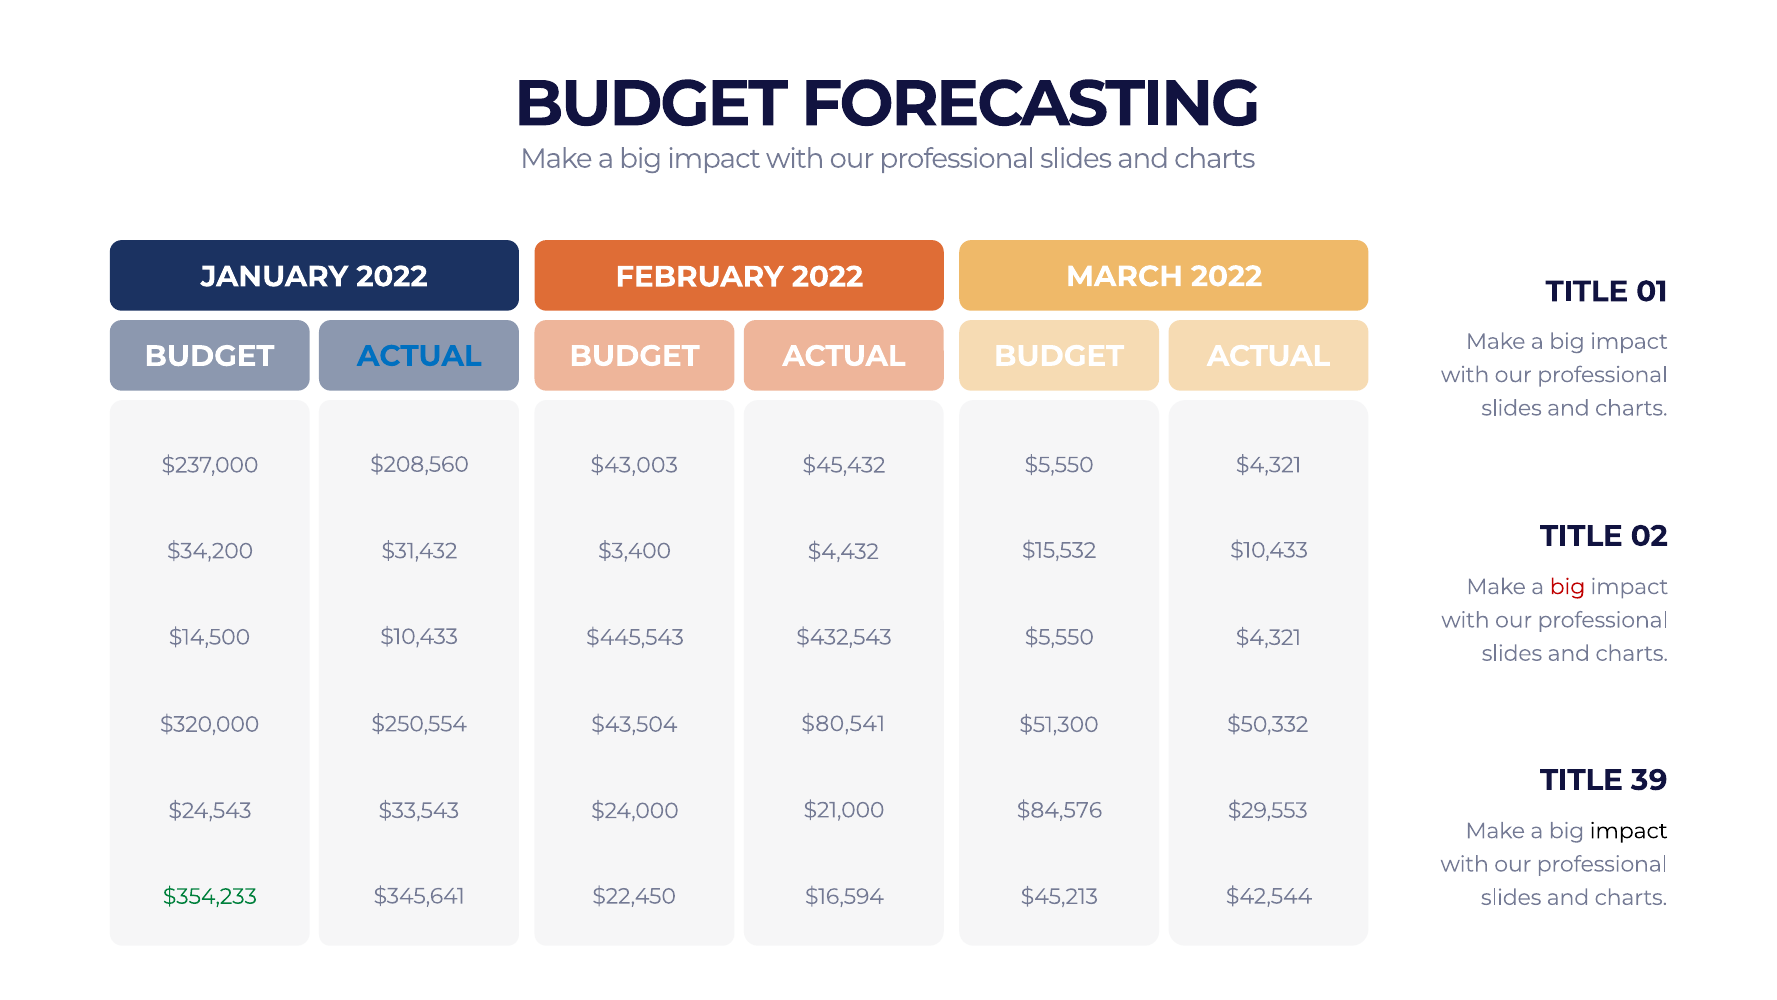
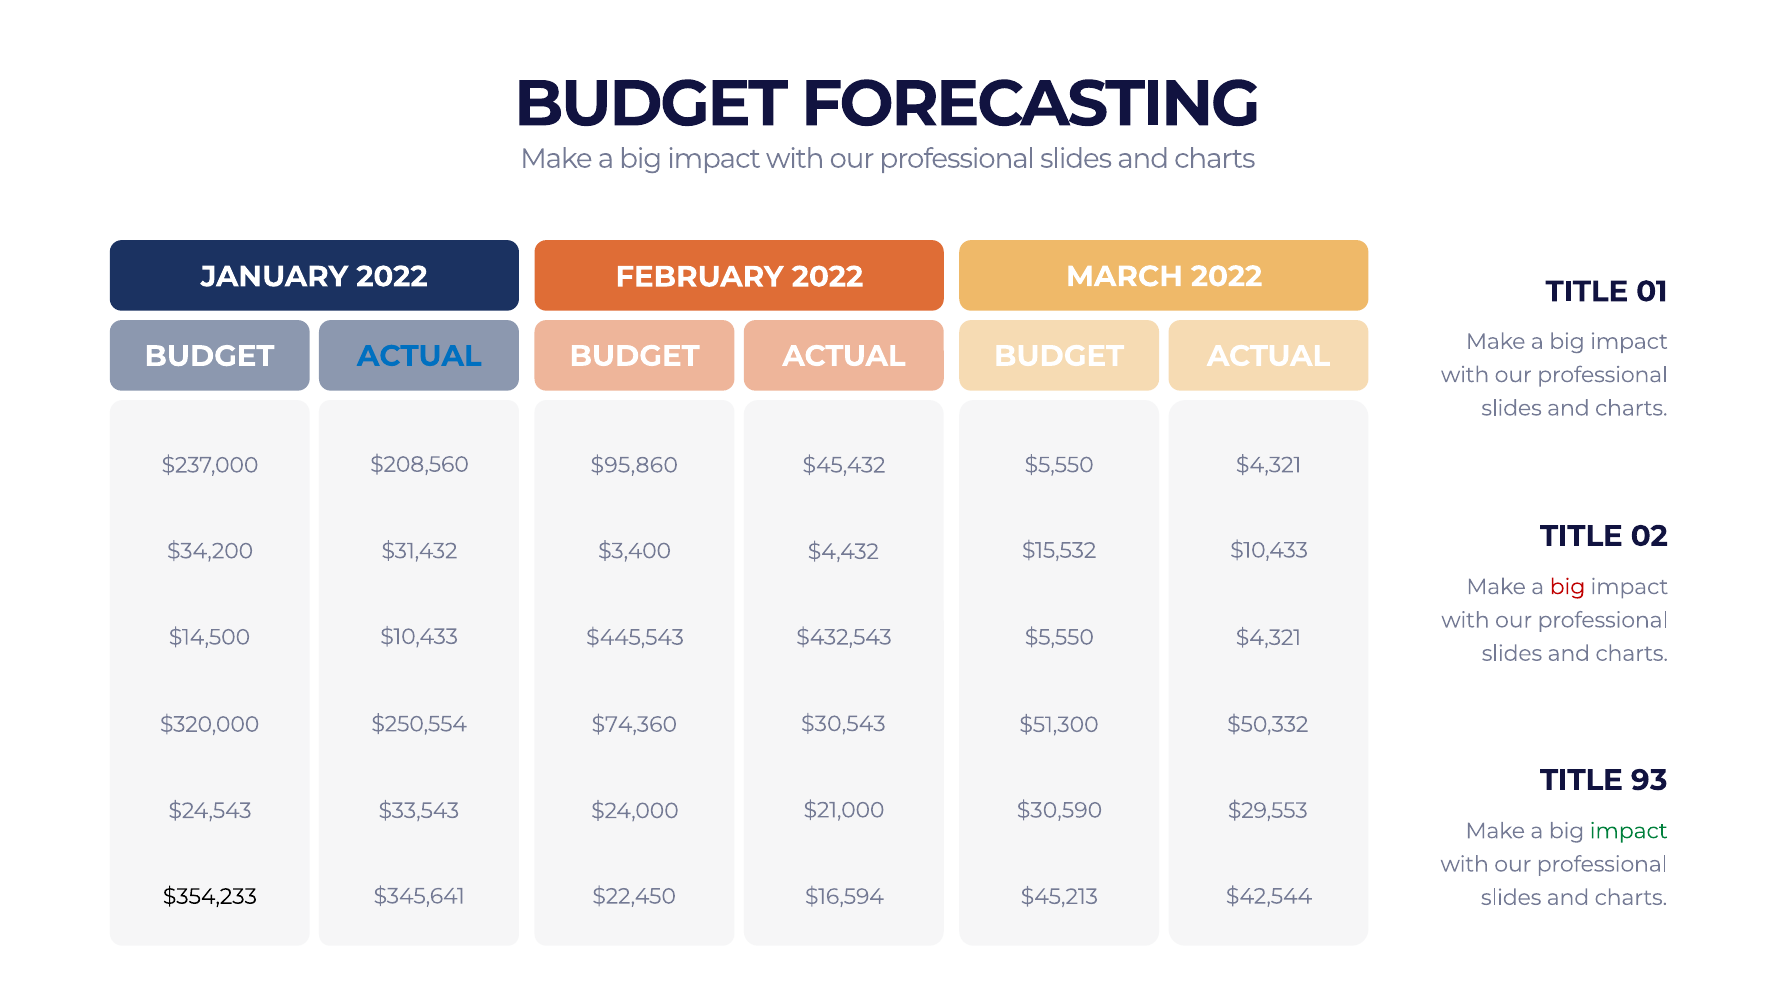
$43,003: $43,003 -> $95,860 (634, 465)
$80,541: $80,541 -> $30,543 (843, 724)
$43,504: $43,504 -> $74,360 (634, 724)
39: 39 -> 93 (1649, 780)
$84,576: $84,576 -> $30,590 (1060, 810)
impact colour: black -> green (1629, 831)
$354,233 colour: green -> black (210, 896)
